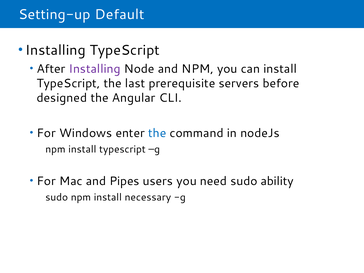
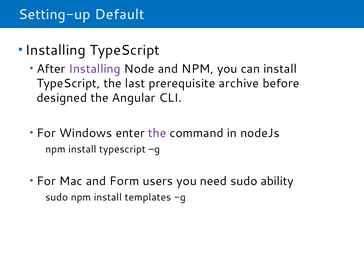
servers: servers -> archive (239, 83)
the colour: blue -> purple (157, 133)
Pipes: Pipes -> Form (124, 181)
necessary: necessary -> templates (148, 197)
